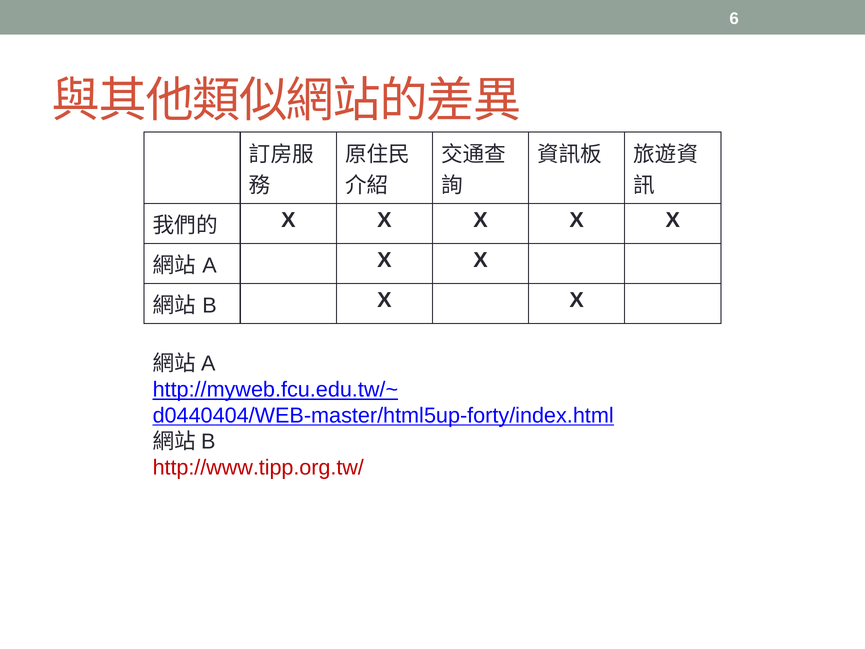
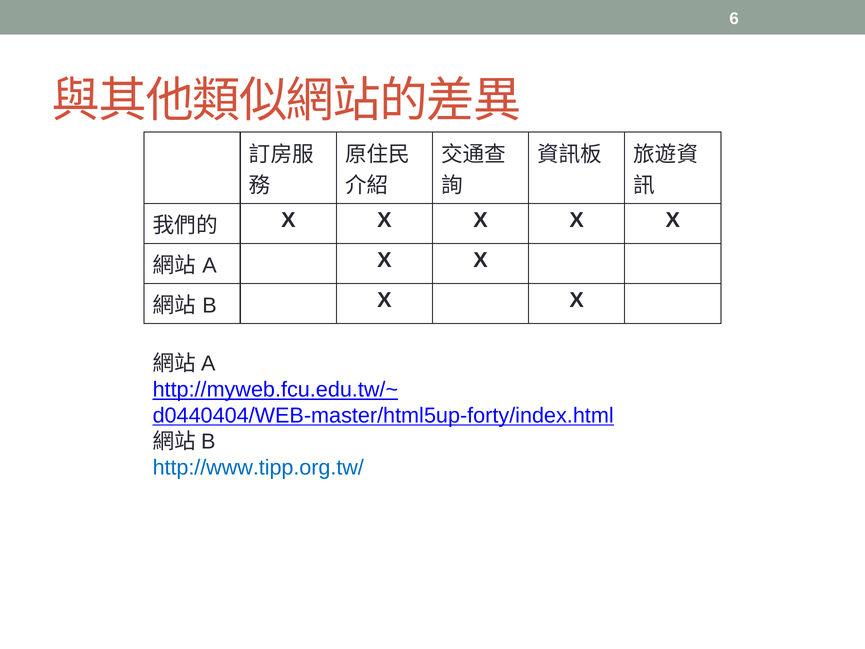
http://www.tipp.org.tw/ colour: red -> blue (258, 467)
